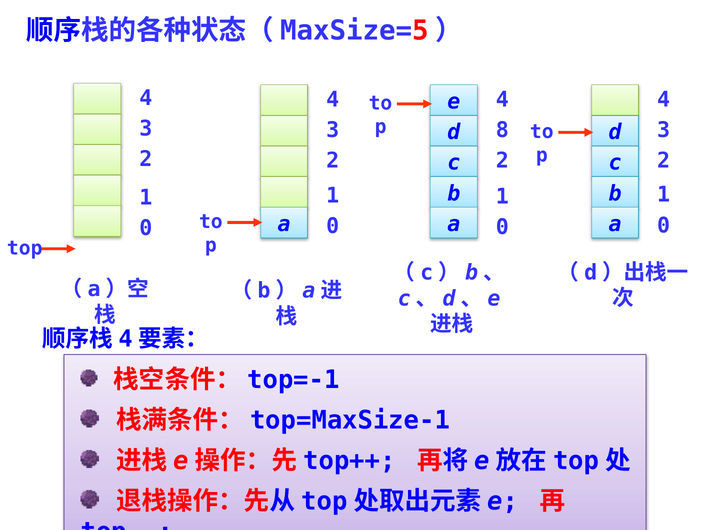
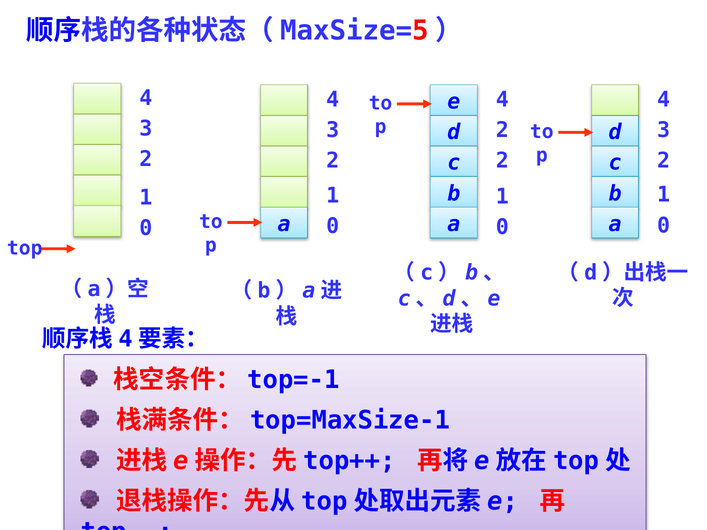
d 8: 8 -> 2 (502, 130)
